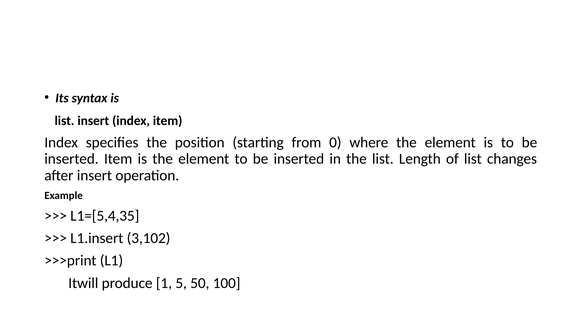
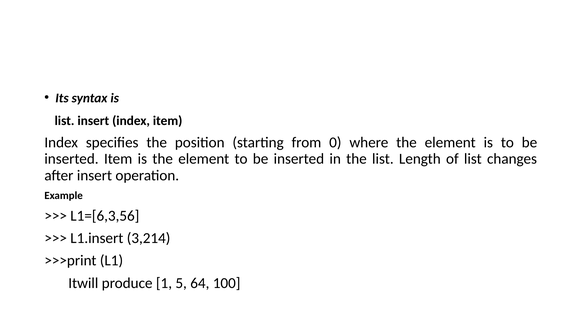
L1=[5,4,35: L1=[5,4,35 -> L1=[6,3,56 (105, 215)
3,102: 3,102 -> 3,214 (149, 238)
50: 50 -> 64 (200, 283)
